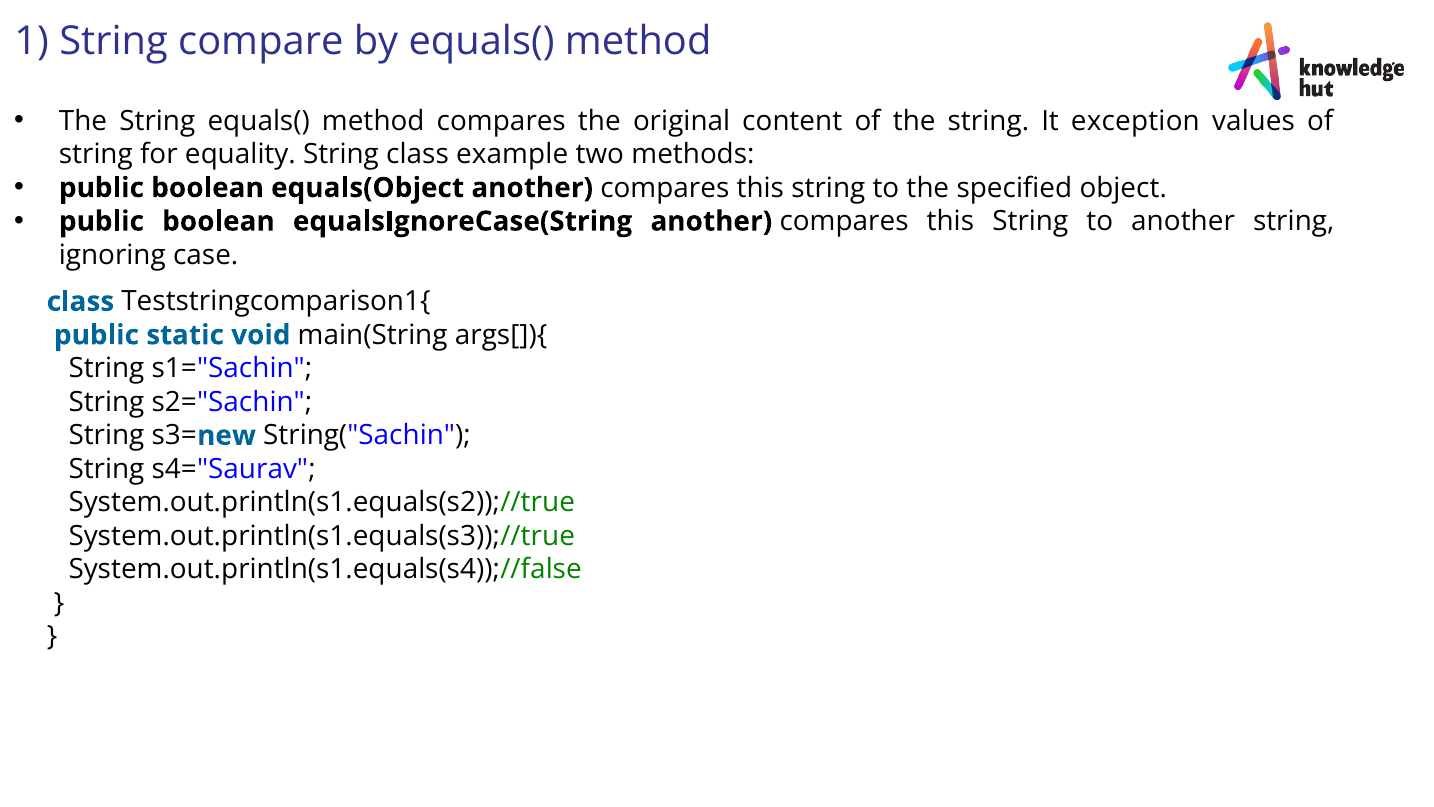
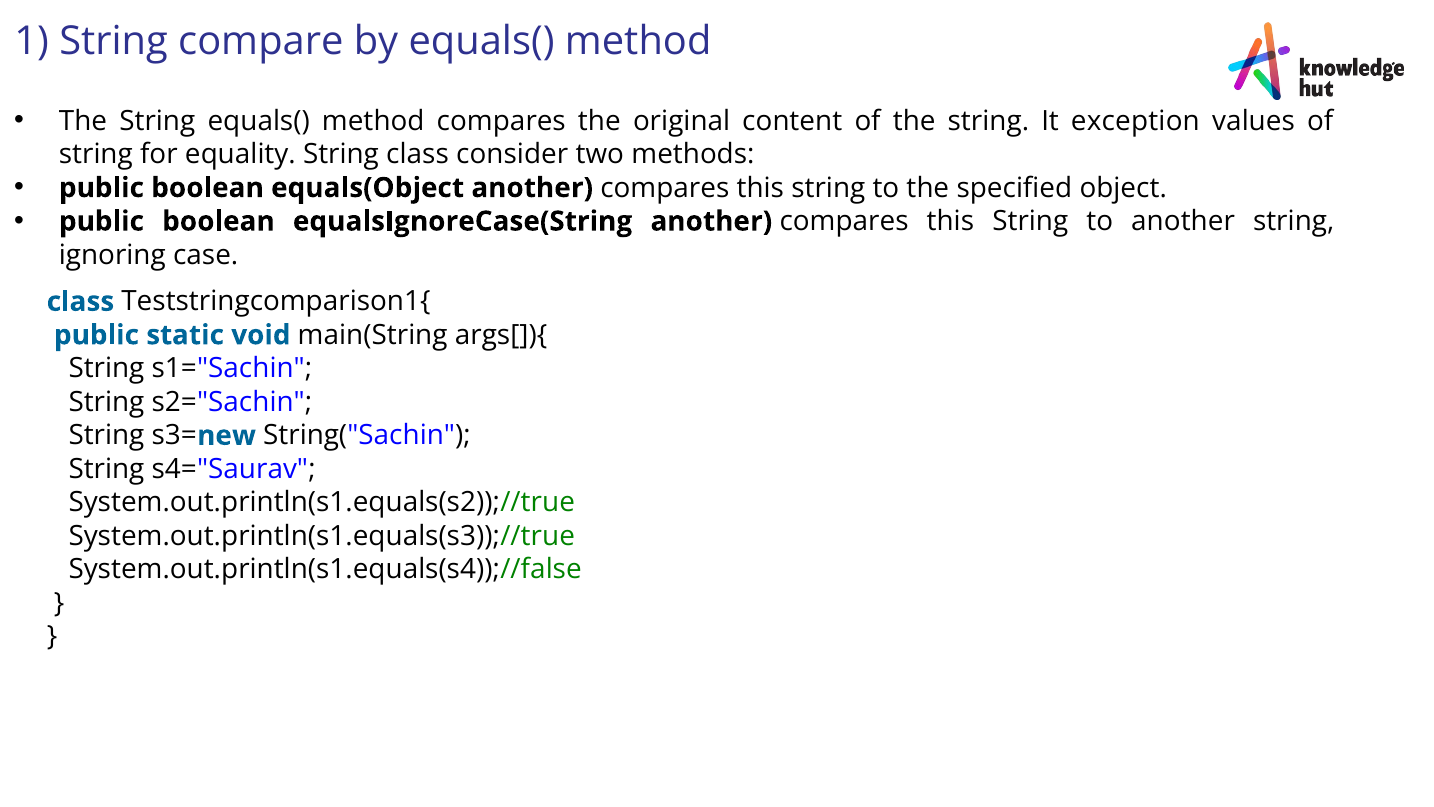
example: example -> consider (512, 154)
